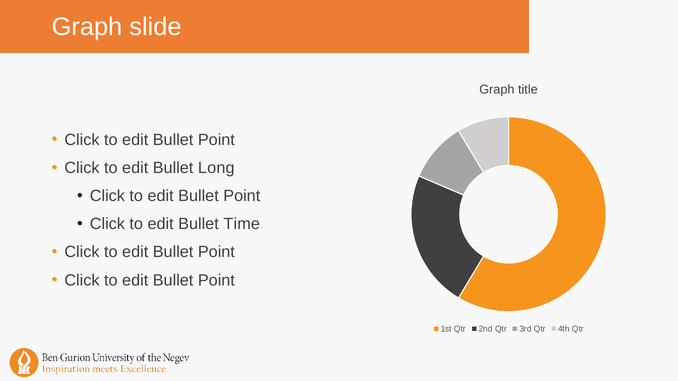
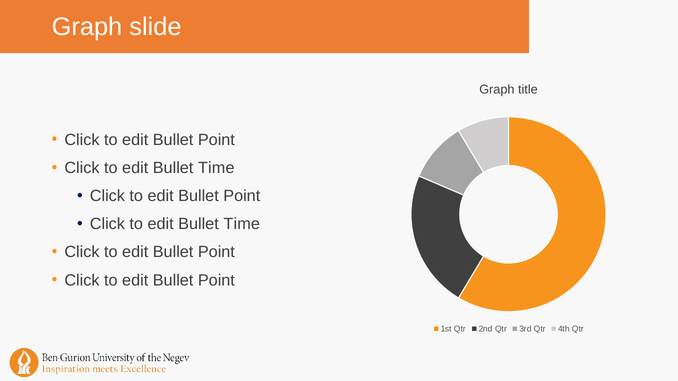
Long: Long -> Time (216, 168)
